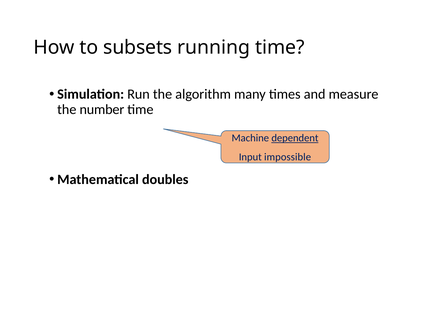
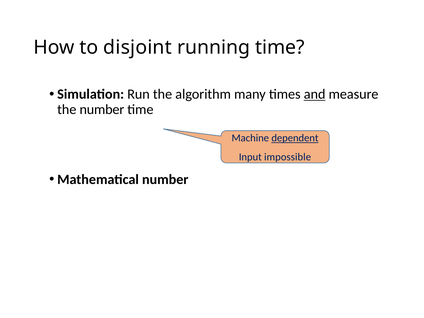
subsets: subsets -> disjoint (138, 48)
and underline: none -> present (315, 94)
Mathematical doubles: doubles -> number (165, 179)
